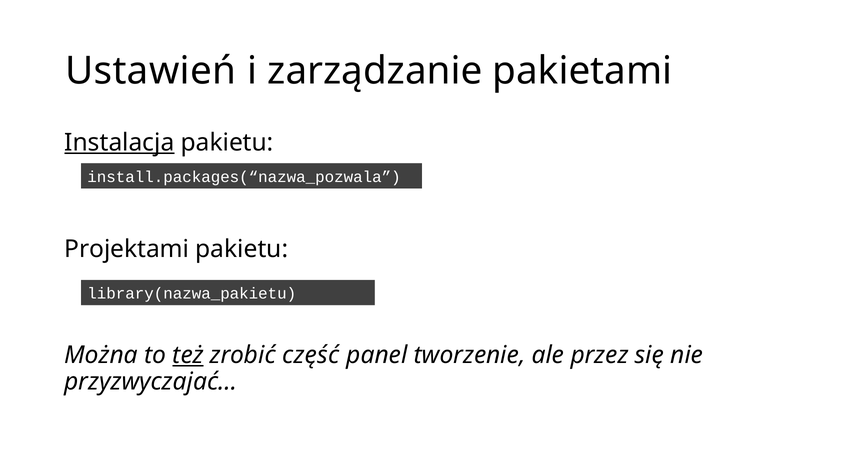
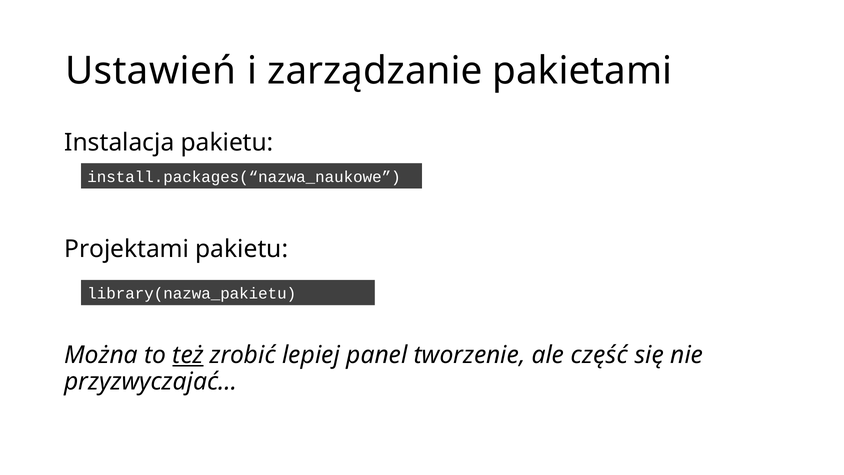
Instalacja underline: present -> none (119, 143)
install.packages(“nazwa_pozwala: install.packages(“nazwa_pozwala -> install.packages(“nazwa_naukowe (244, 177)
część: część -> lepiej (311, 355)
przez: przez -> część (599, 355)
